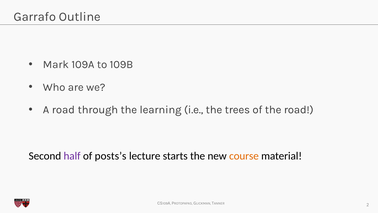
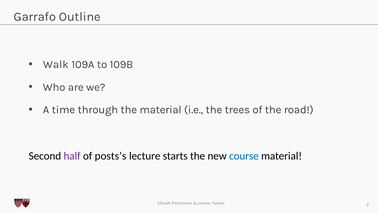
Mark: Mark -> Walk (56, 64)
A road: road -> time (63, 110)
the learning: learning -> material (161, 110)
course colour: orange -> blue (244, 156)
